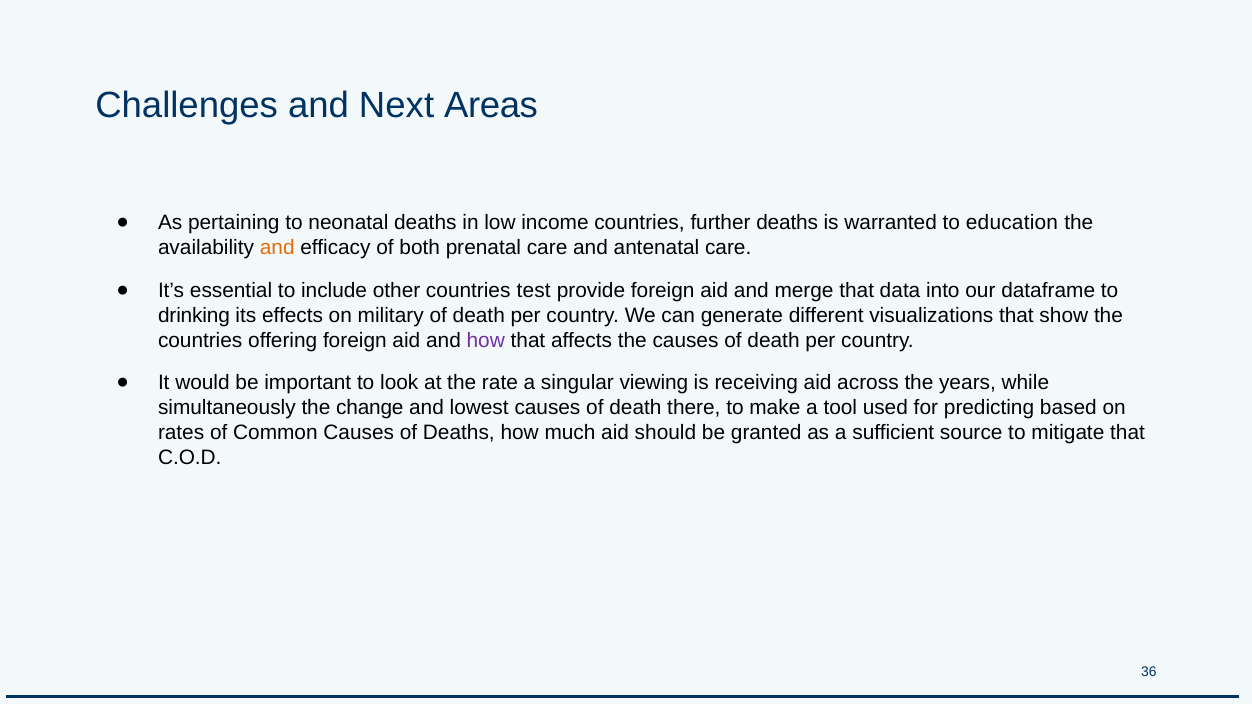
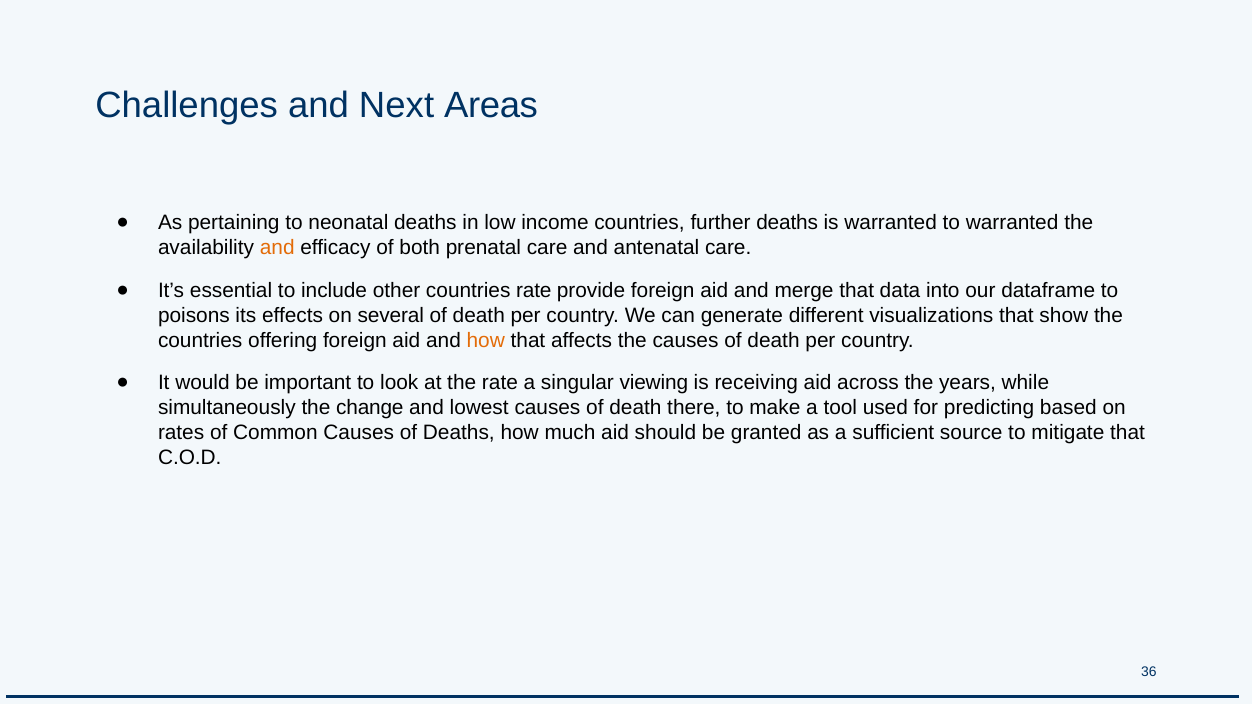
to education: education -> warranted (1012, 223)
countries test: test -> rate (534, 290)
drinking: drinking -> poisons (194, 315)
military: military -> several (391, 315)
how colour: purple -> orange (486, 340)
